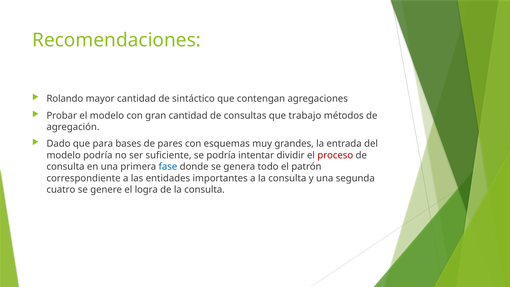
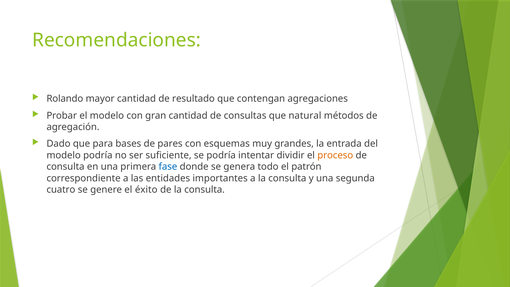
sintáctico: sintáctico -> resultado (193, 99)
trabajo: trabajo -> natural (305, 115)
proceso colour: red -> orange (335, 155)
logra: logra -> éxito (146, 190)
